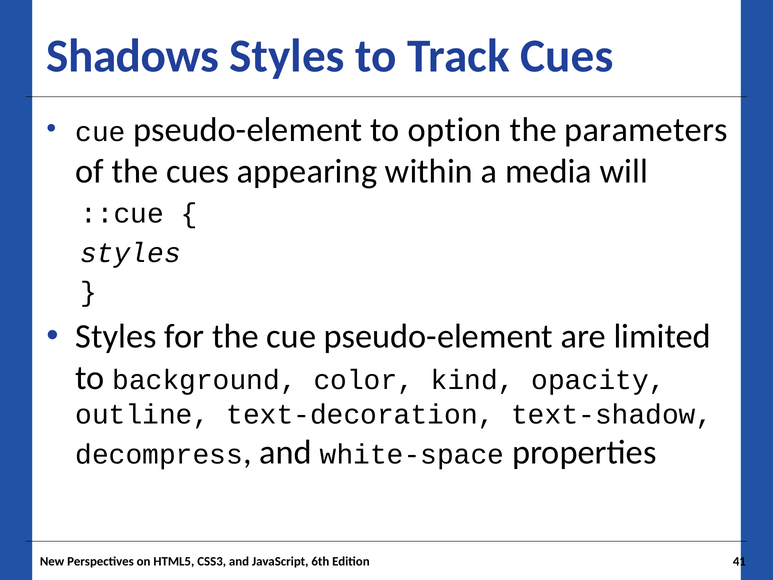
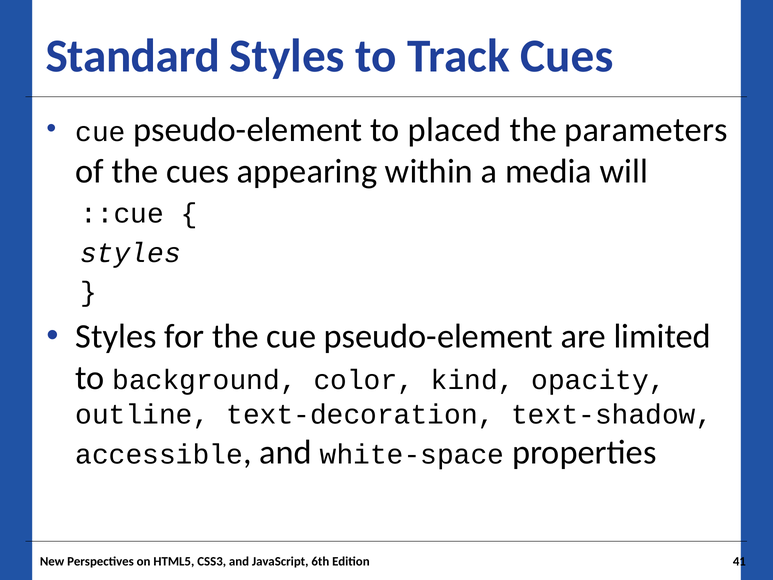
Shadows: Shadows -> Standard (133, 56)
option: option -> placed (455, 130)
decompress: decompress -> accessible (159, 455)
